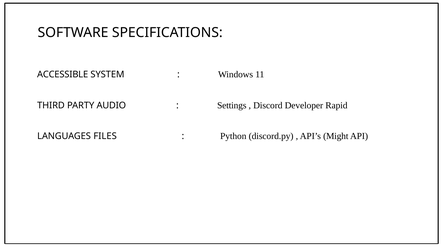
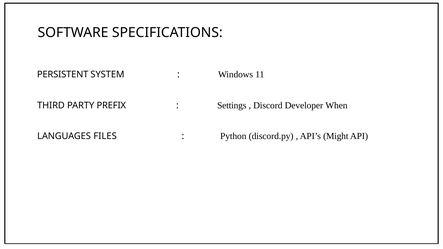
ACCESSIBLE: ACCESSIBLE -> PERSISTENT (63, 74)
AUDIO: AUDIO -> PREFIX (111, 105)
Rapid: Rapid -> When (336, 105)
